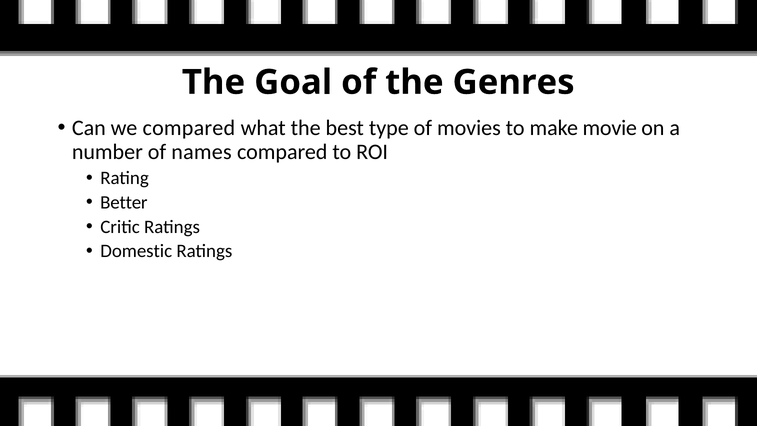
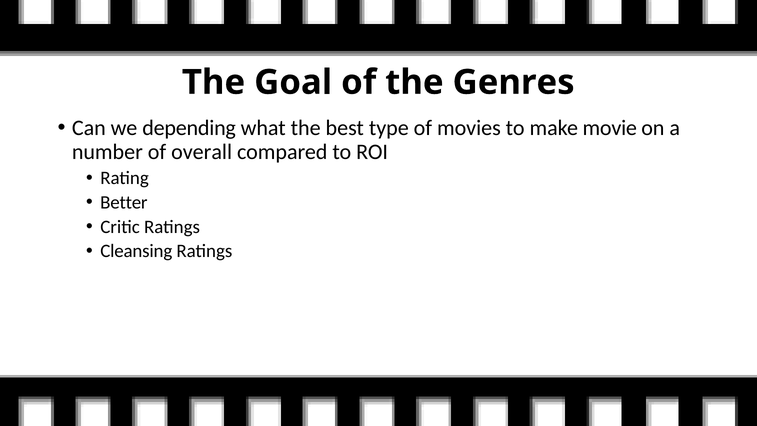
we compared: compared -> depending (189, 128)
names: names -> overall (202, 152)
Domestic: Domestic -> Cleansing (136, 251)
